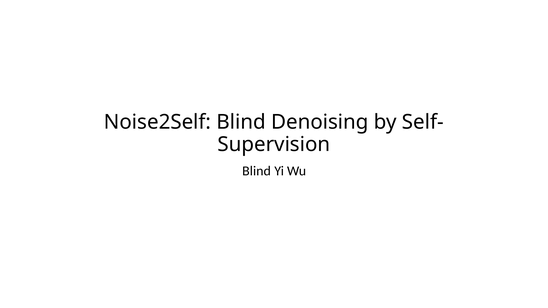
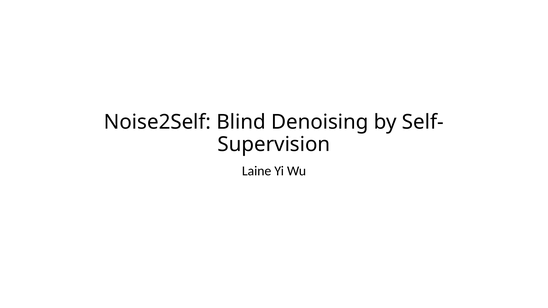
Blind: Blind -> Laine (257, 171)
